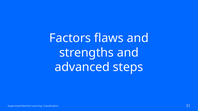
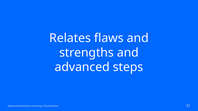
Factors: Factors -> Relates (70, 38)
